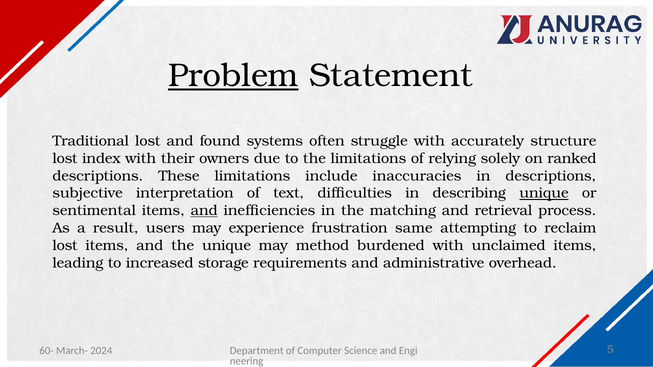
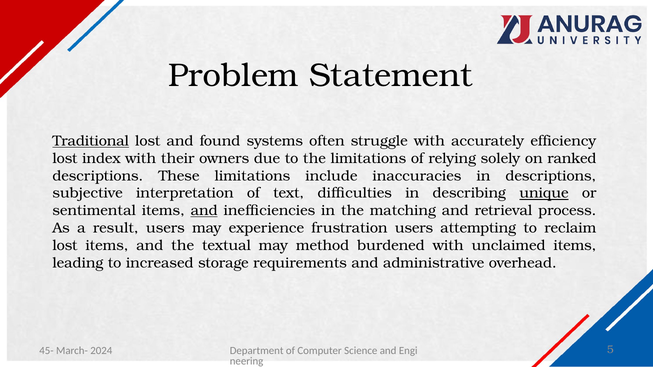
Problem underline: present -> none (233, 76)
Traditional underline: none -> present (91, 141)
structure: structure -> efficiency (563, 141)
frustration same: same -> users (414, 228)
the unique: unique -> textual (226, 246)
60-: 60- -> 45- (47, 351)
